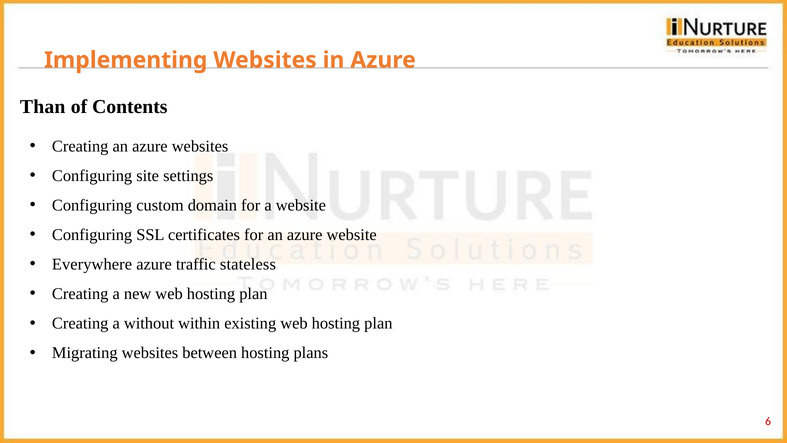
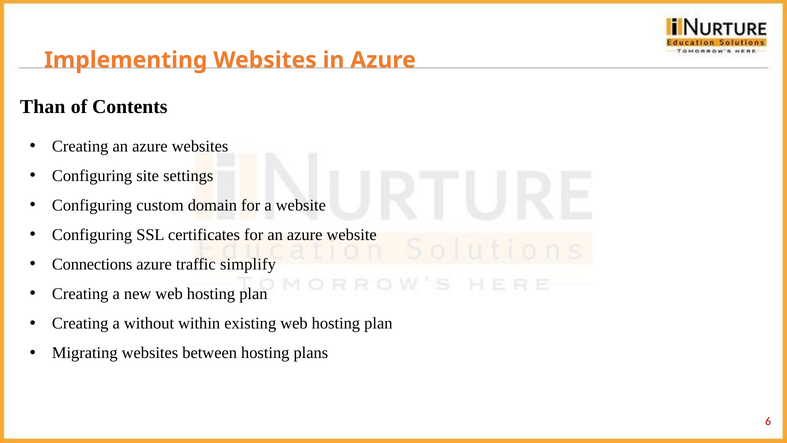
Everywhere: Everywhere -> Connections (92, 264)
stateless: stateless -> simplify (248, 264)
